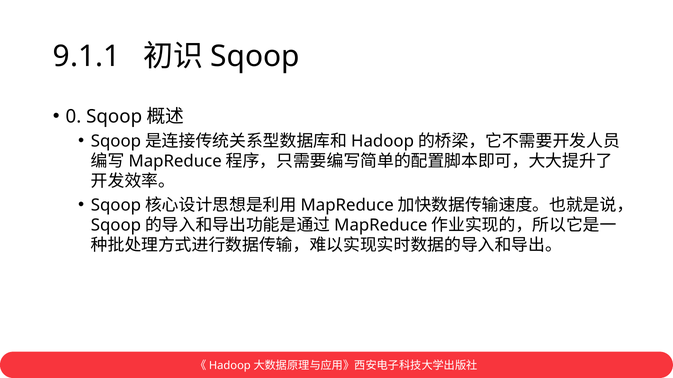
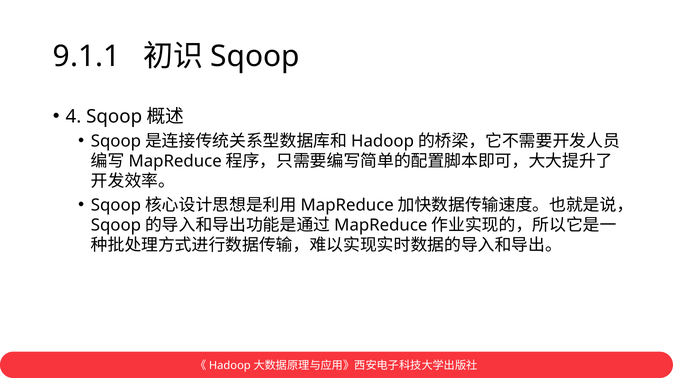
0: 0 -> 4 (73, 117)
